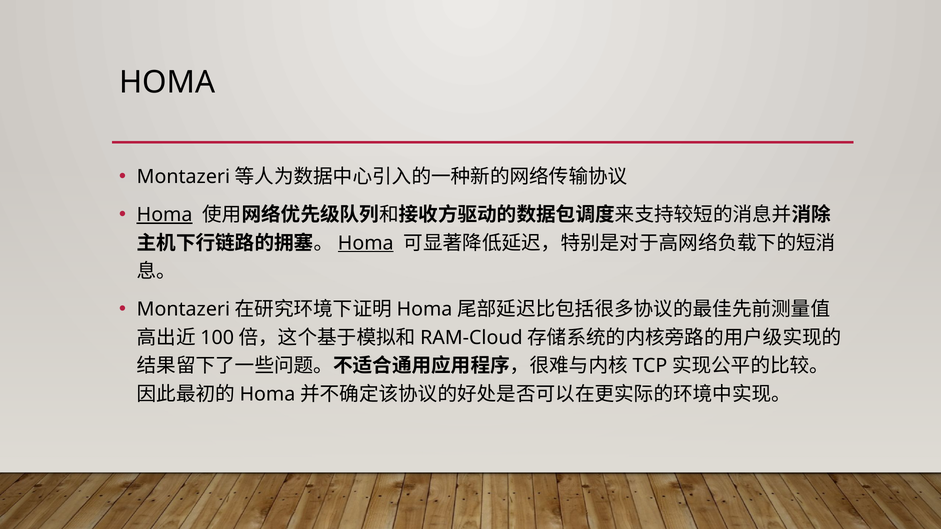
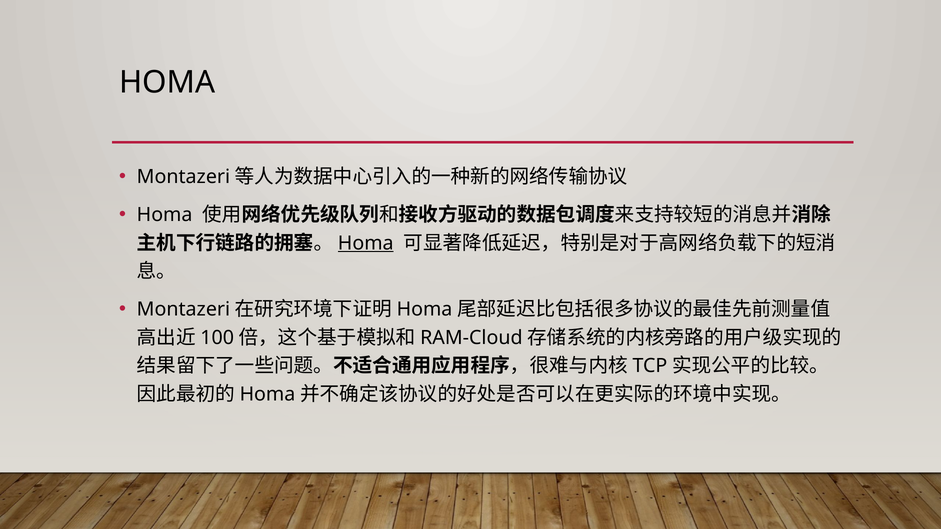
Homa underline: present -> none (165, 215)
